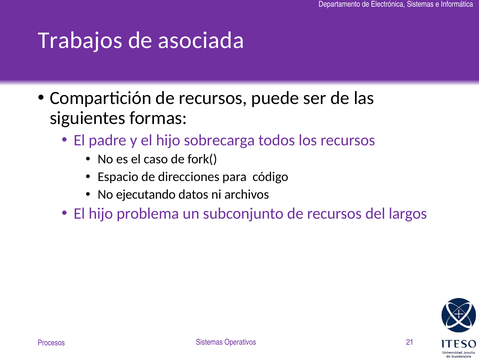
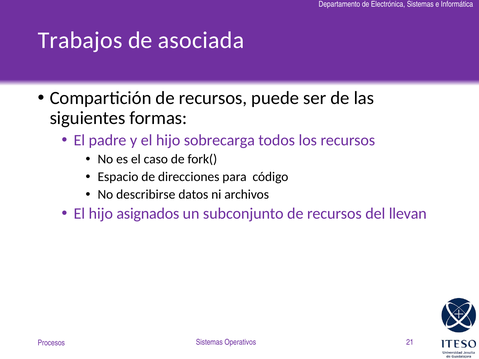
ejecutando: ejecutando -> describirse (146, 195)
problema: problema -> asignados (148, 214)
largos: largos -> llevan (408, 214)
